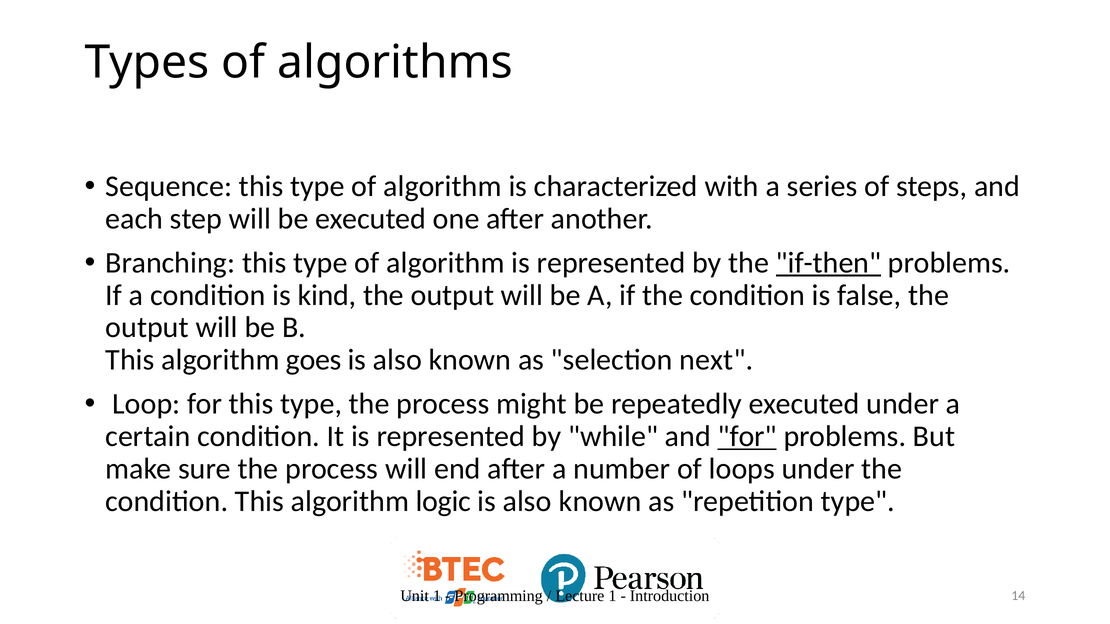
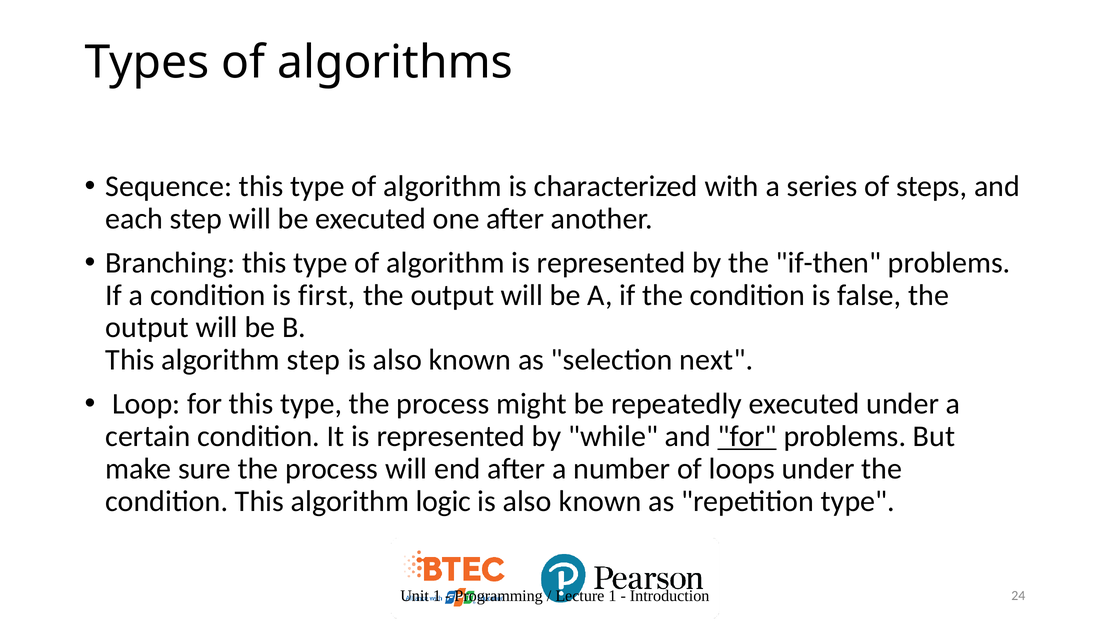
if-then underline: present -> none (829, 263)
kind: kind -> first (327, 295)
algorithm goes: goes -> step (313, 360)
14: 14 -> 24 (1018, 596)
